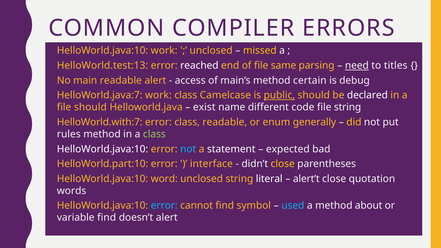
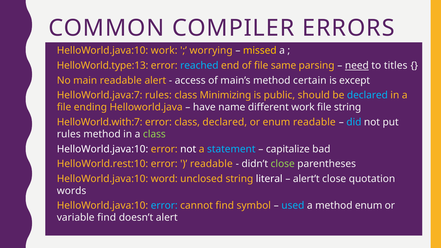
unclosed: unclosed -> worrying (211, 51)
HelloWorld.test:13: HelloWorld.test:13 -> HelloWorld.type:13 (103, 66)
reached colour: white -> light blue (199, 66)
debug: debug -> except (355, 80)
HelloWorld.java:7 work: work -> rules (158, 95)
Camelcase: Camelcase -> Minimizing (225, 95)
public underline: present -> none (279, 95)
declared colour: white -> light blue (367, 95)
file should: should -> ending (90, 107)
exist: exist -> have (204, 107)
different code: code -> work (303, 107)
class readable: readable -> declared (225, 122)
enum generally: generally -> readable (314, 122)
did colour: yellow -> light blue (354, 122)
not colour: light blue -> white (188, 149)
statement colour: white -> light blue (231, 149)
expected: expected -> capitalize (288, 149)
HelloWorld.part:10: HelloWorld.part:10 -> HelloWorld.rest:10 (103, 164)
interface: interface -> readable (211, 164)
close colour: yellow -> light green (283, 164)
method about: about -> enum (369, 206)
